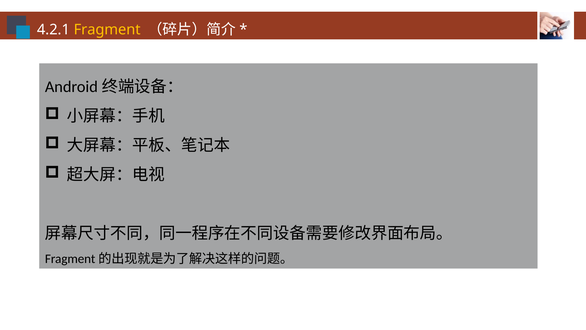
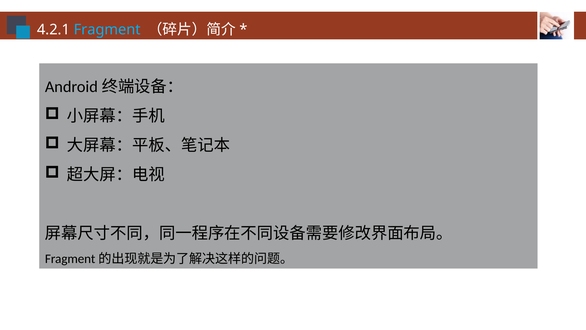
Fragment colour: yellow -> light blue (107, 30)
